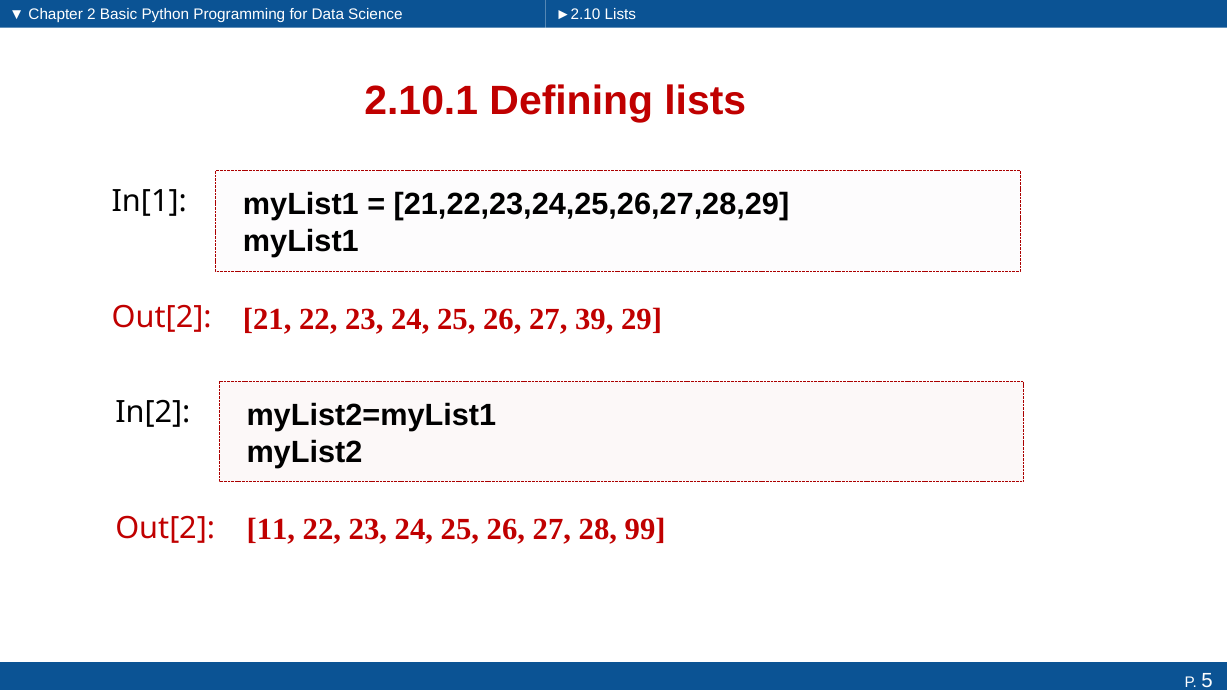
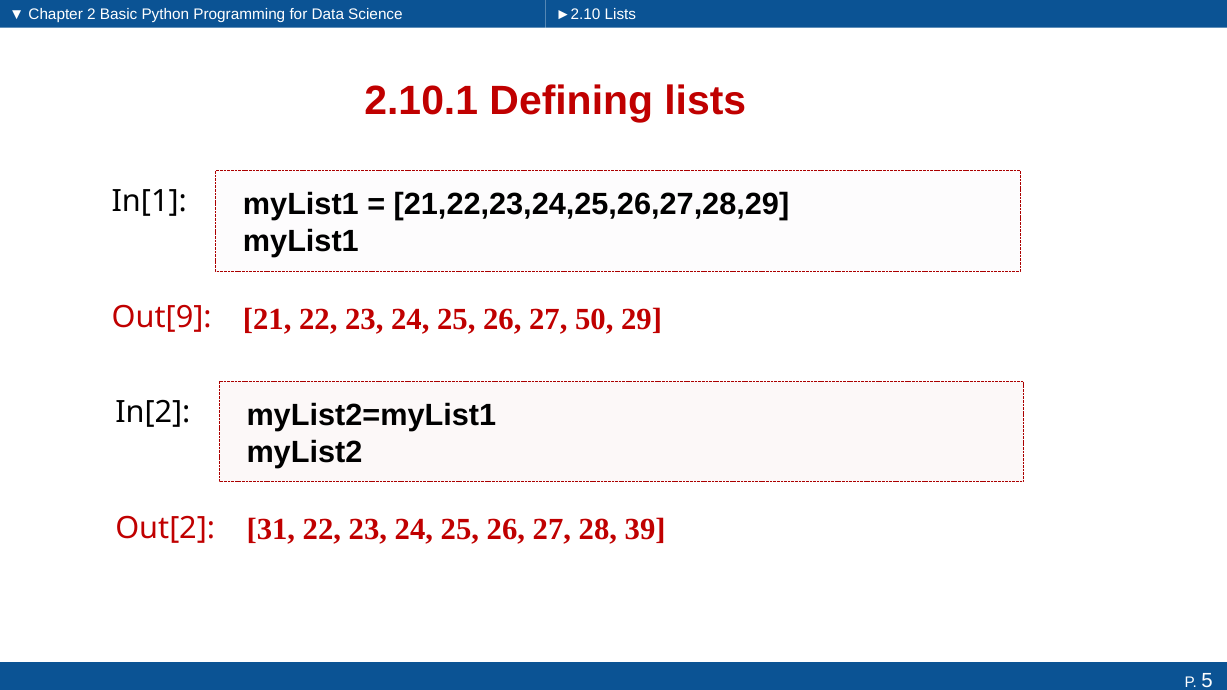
Out[2: Out[2 -> Out[9 (162, 318)
39: 39 -> 50 (594, 319)
11: 11 -> 31 (271, 530)
99: 99 -> 39 (645, 530)
